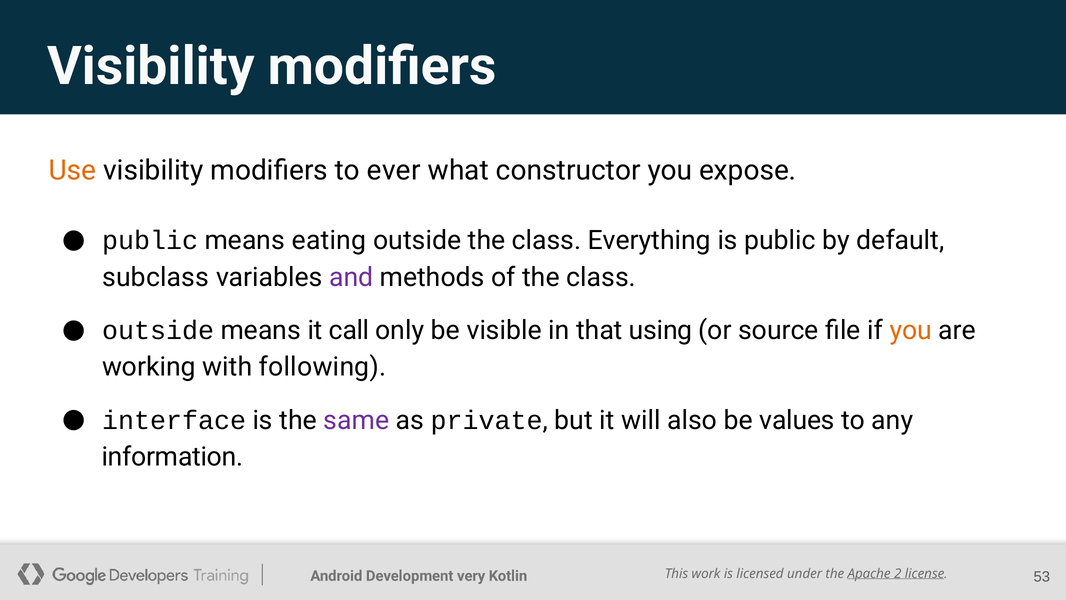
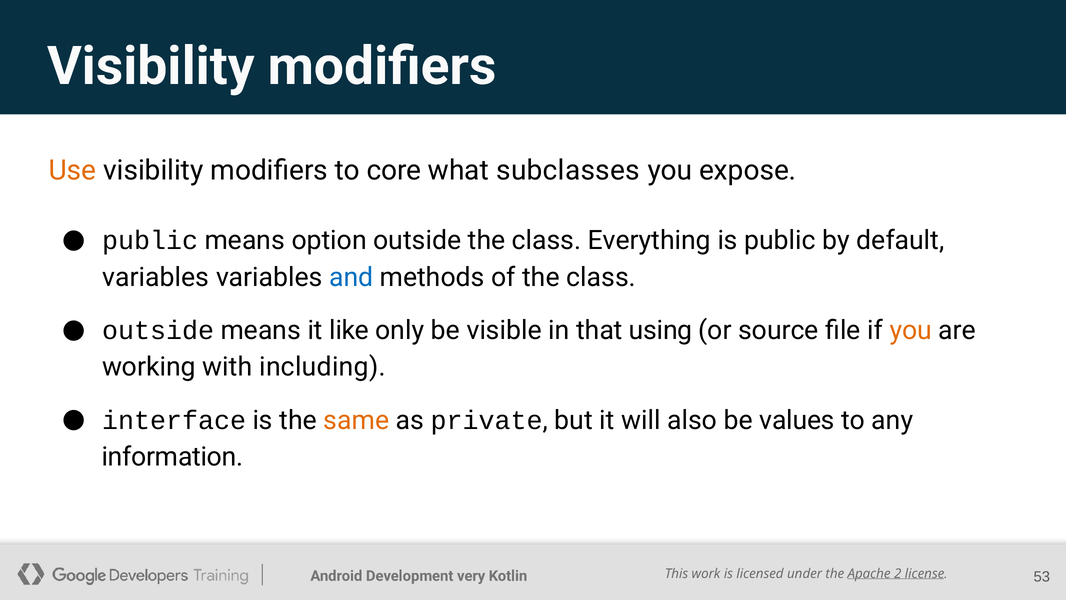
ever: ever -> core (394, 170)
constructor: constructor -> subclasses (568, 170)
eating: eating -> option (329, 240)
subclass: subclass -> variables (156, 277)
and colour: purple -> blue (351, 277)
call: call -> like (349, 330)
following: following -> including (322, 367)
same colour: purple -> orange (356, 420)
